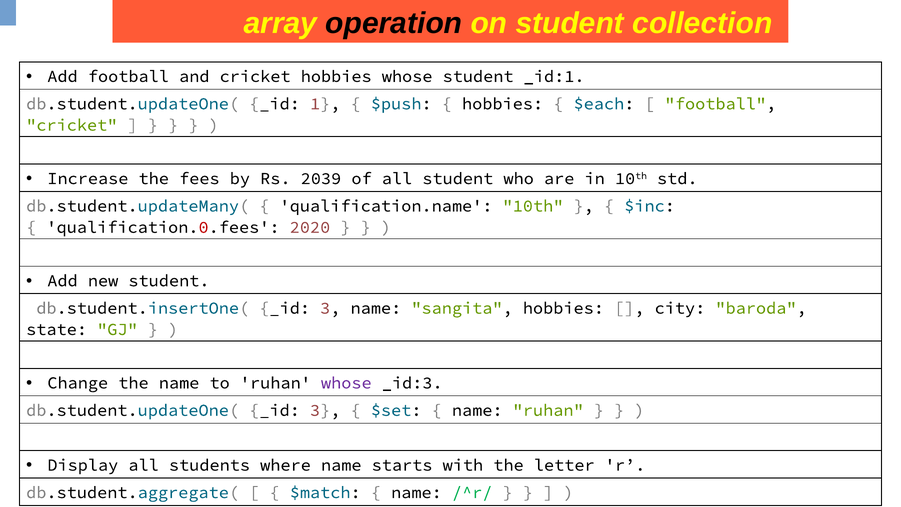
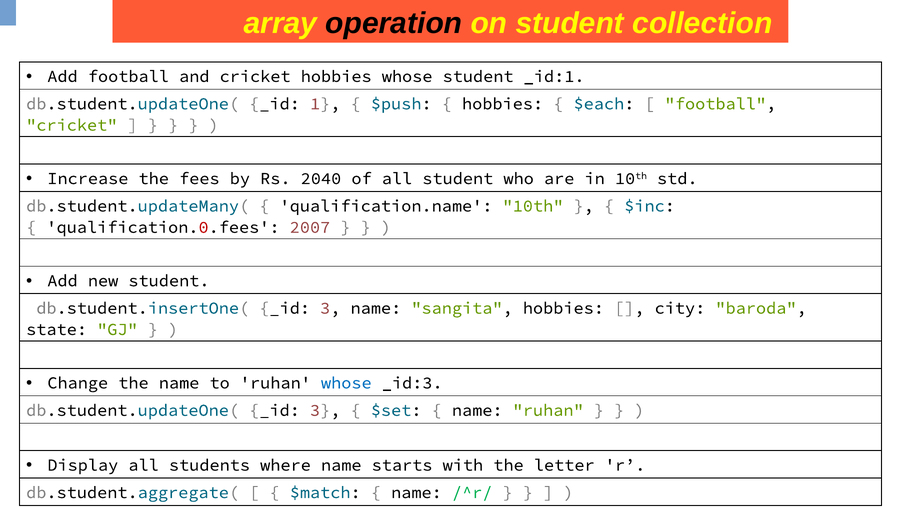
2039: 2039 -> 2040 (321, 178)
2020: 2020 -> 2007 (310, 227)
whose colour: purple -> blue (346, 383)
